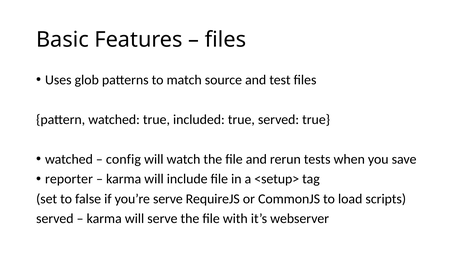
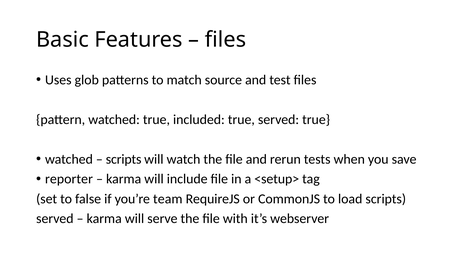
config: config -> scripts (124, 160)
you’re serve: serve -> team (168, 199)
